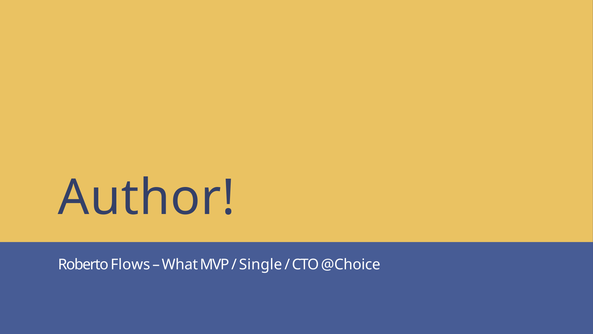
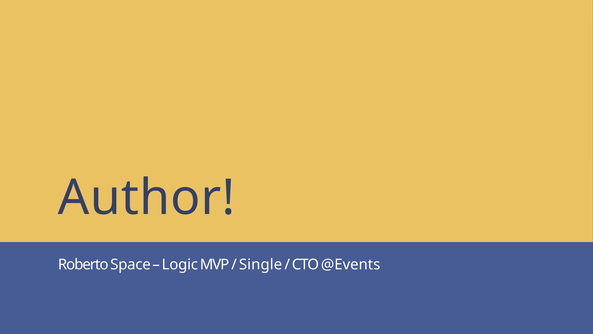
Flows: Flows -> Space (131, 264)
What: What -> Logic (180, 264)
@Choice: @Choice -> @Events (351, 264)
